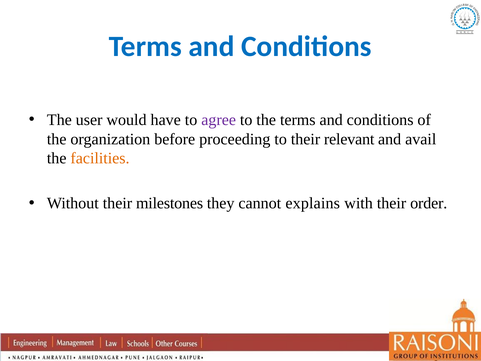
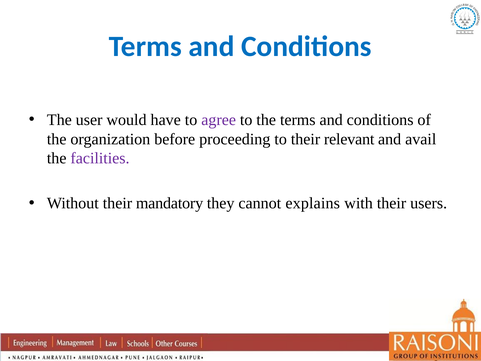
facilities colour: orange -> purple (100, 158)
milestones: milestones -> mandatory (170, 203)
order: order -> users (429, 203)
